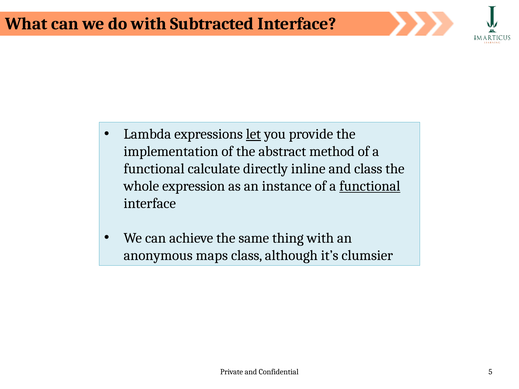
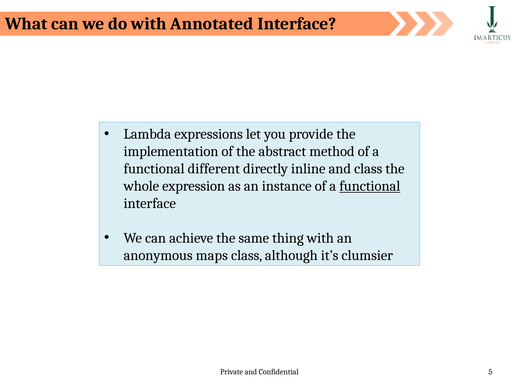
Subtracted: Subtracted -> Annotated (212, 24)
let underline: present -> none (253, 134)
calculate: calculate -> different (214, 169)
